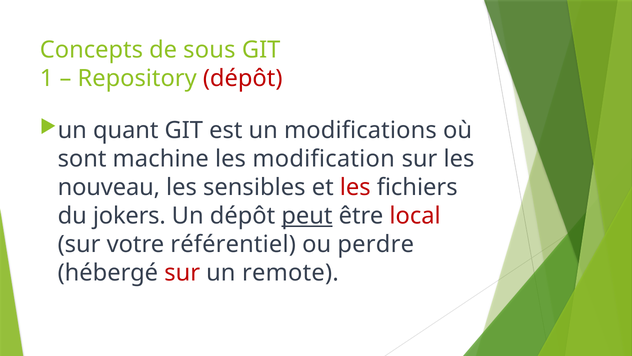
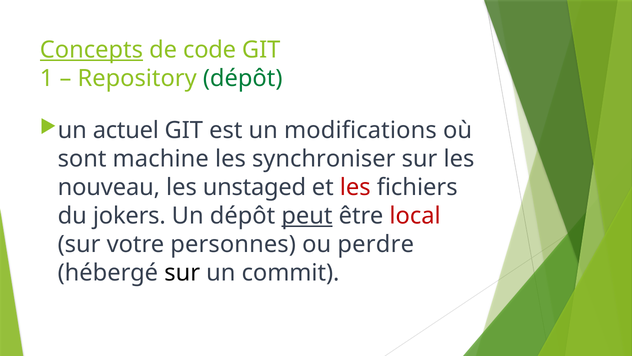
Concepts underline: none -> present (91, 50)
sous: sous -> code (210, 50)
dépôt colour: red -> green (243, 78)
quant: quant -> actuel (126, 130)
modification: modification -> synchroniser (324, 159)
sensibles: sensibles -> unstaged (254, 187)
référentiel: référentiel -> personnes (233, 244)
sur colour: red -> black (182, 272)
remote: remote -> commit (291, 272)
